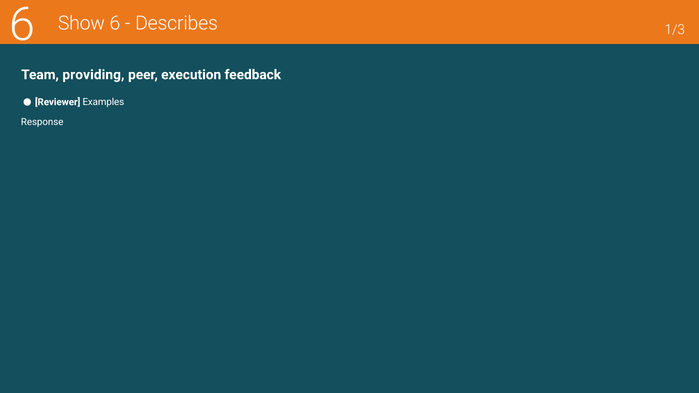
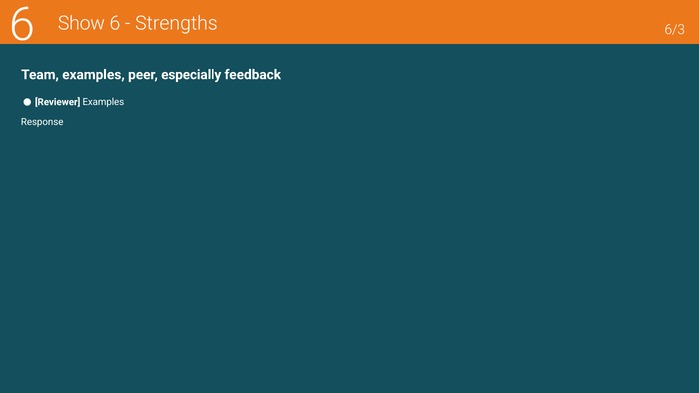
Describes: Describes -> Strengths (176, 23)
1/3: 1/3 -> 6/3 (675, 30)
Team providing: providing -> examples (93, 75)
execution: execution -> especially (191, 75)
